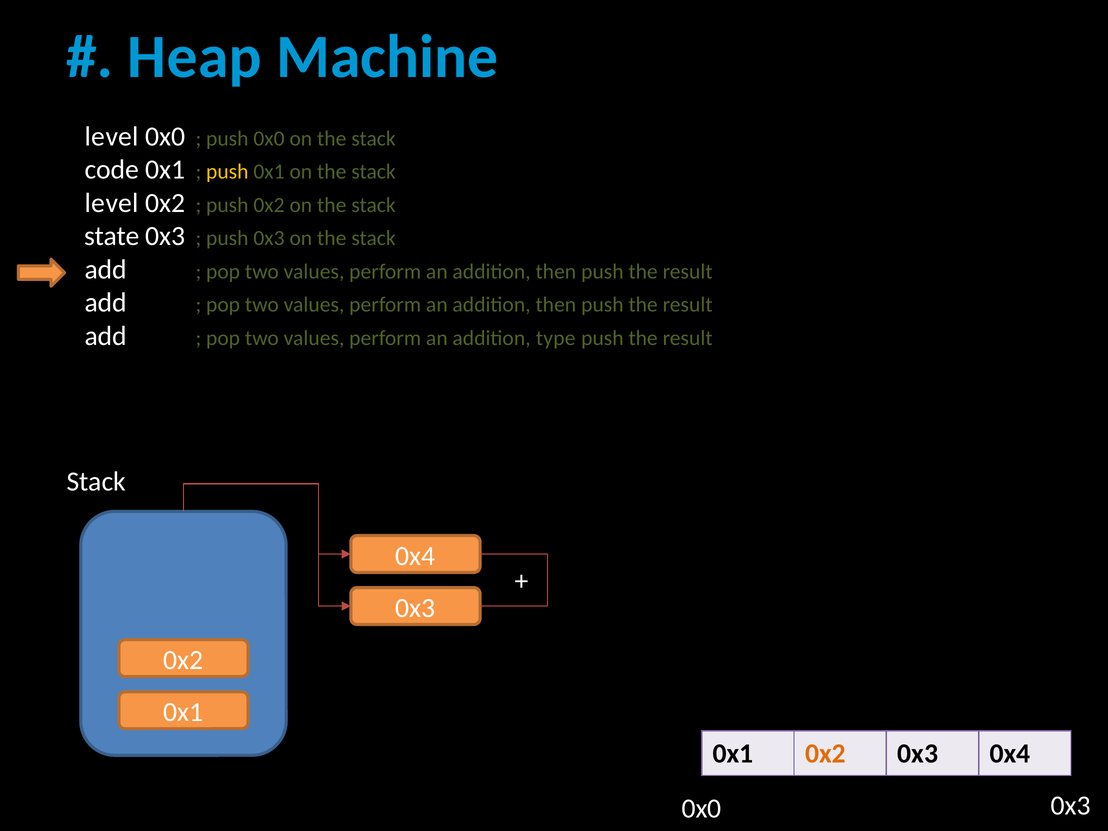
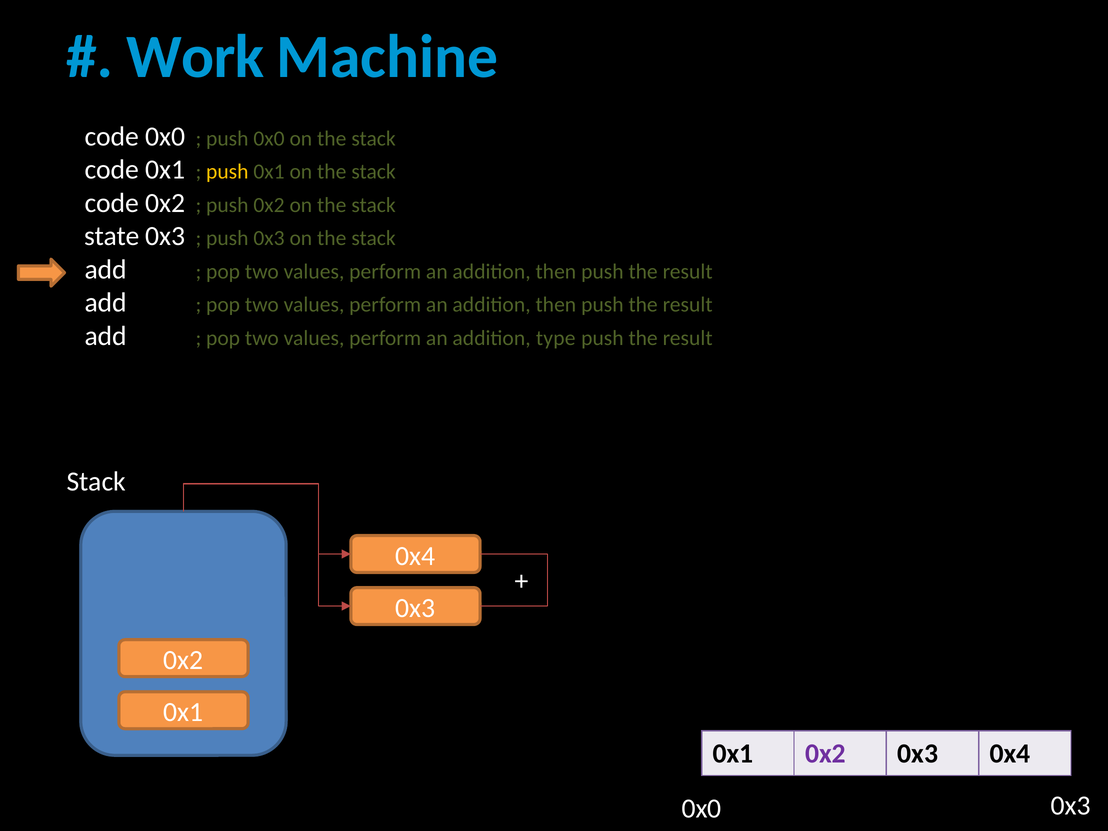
Heap: Heap -> Work (195, 57)
level: level -> code (112, 137)
level: level -> code (112, 203)
0x2 colour: orange -> purple (825, 753)
